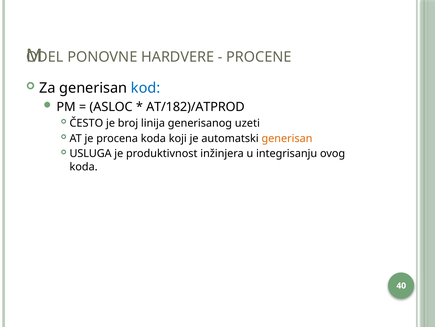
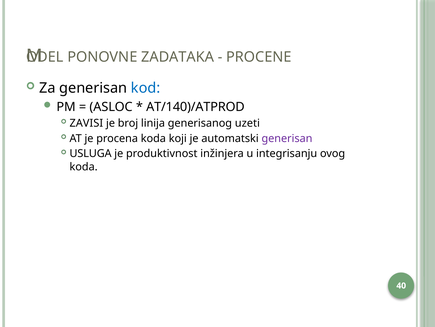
HARDVERE: HARDVERE -> ZADATAKA (178, 57)
AT/182)/ATPROD: AT/182)/ATPROD -> AT/140)/ATPROD (195, 107)
ČESTO: ČESTO -> ZAVISI (86, 123)
generisan colour: orange -> purple (287, 138)
